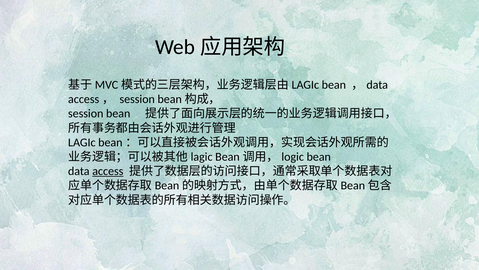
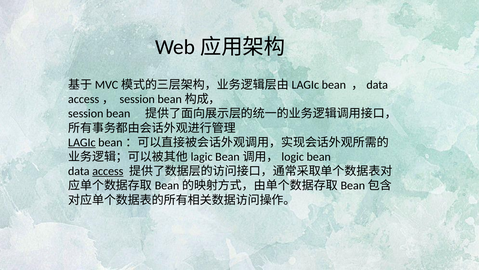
LAGIc underline: none -> present (82, 142)
